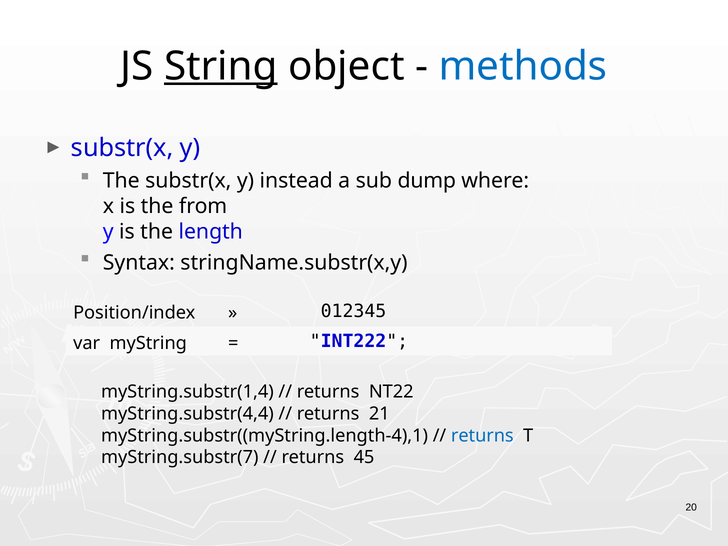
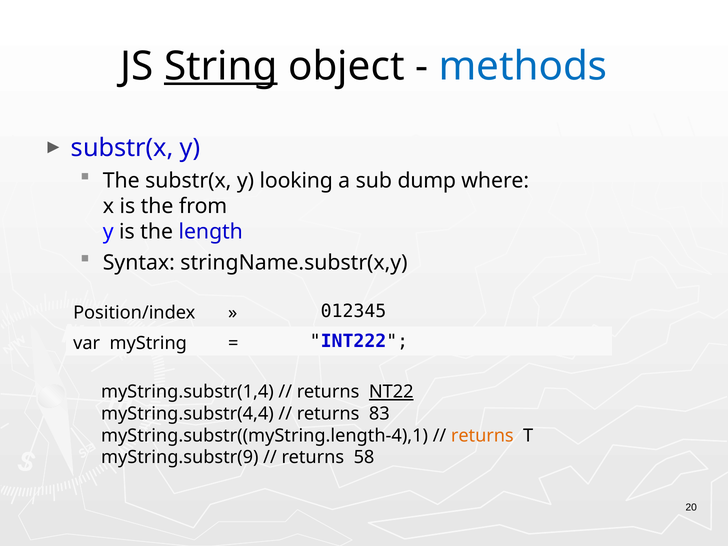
instead: instead -> looking (296, 181)
NT22 underline: none -> present (391, 392)
21: 21 -> 83 (379, 414)
returns colour: blue -> orange (482, 436)
myString.substr(7: myString.substr(7 -> myString.substr(9 (180, 457)
45: 45 -> 58 (364, 457)
